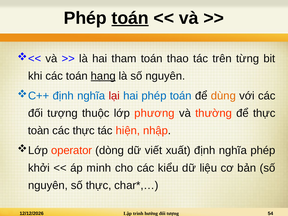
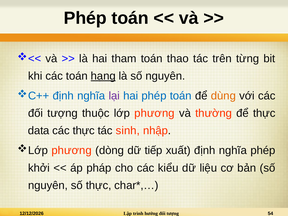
toán underline: present -> none (130, 18)
lại colour: red -> purple (114, 96)
toàn: toàn -> data (39, 131)
hiện: hiện -> sinh (128, 131)
operator: operator -> phương (72, 150)
viết: viết -> tiếp (154, 150)
minh: minh -> pháp (99, 168)
